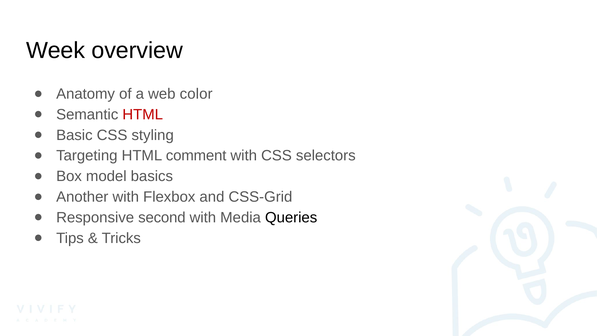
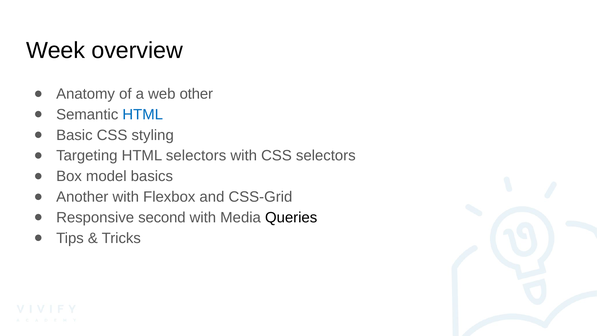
color: color -> other (196, 94)
HTML colour: red -> blue (143, 114)
HTML comment: comment -> selectors (196, 156)
